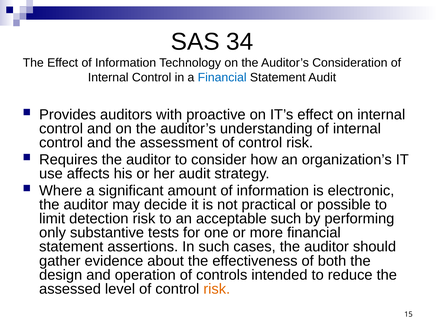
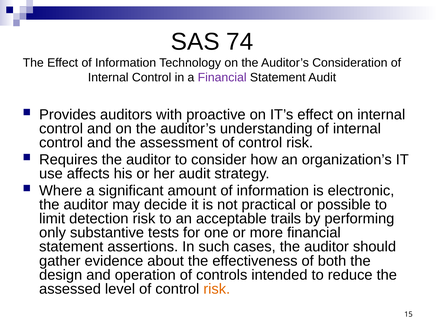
34: 34 -> 74 (240, 42)
Financial colour: blue -> purple (222, 78)
acceptable such: such -> trails (286, 219)
